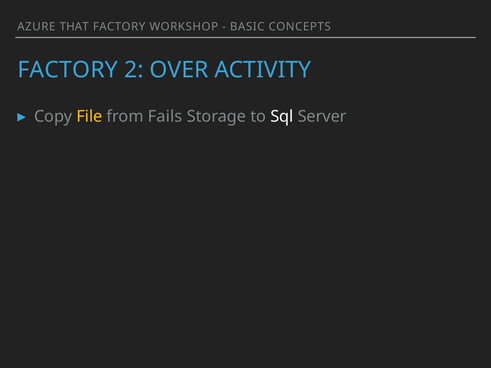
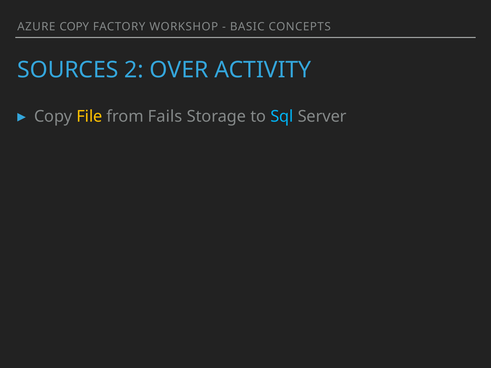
AZURE THAT: THAT -> COPY (74, 27)
FACTORY: FACTORY -> SOURCES (68, 70)
Sql colour: white -> light blue (282, 116)
